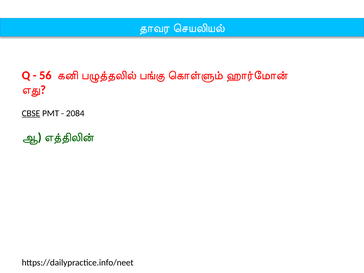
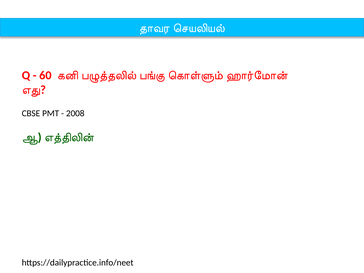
56: 56 -> 60 (45, 75)
CBSE underline: present -> none (31, 113)
2084: 2084 -> 2008 (75, 113)
